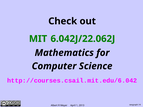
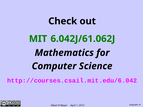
6.042J/22.062J: 6.042J/22.062J -> 6.042J/61.062J (83, 39)
